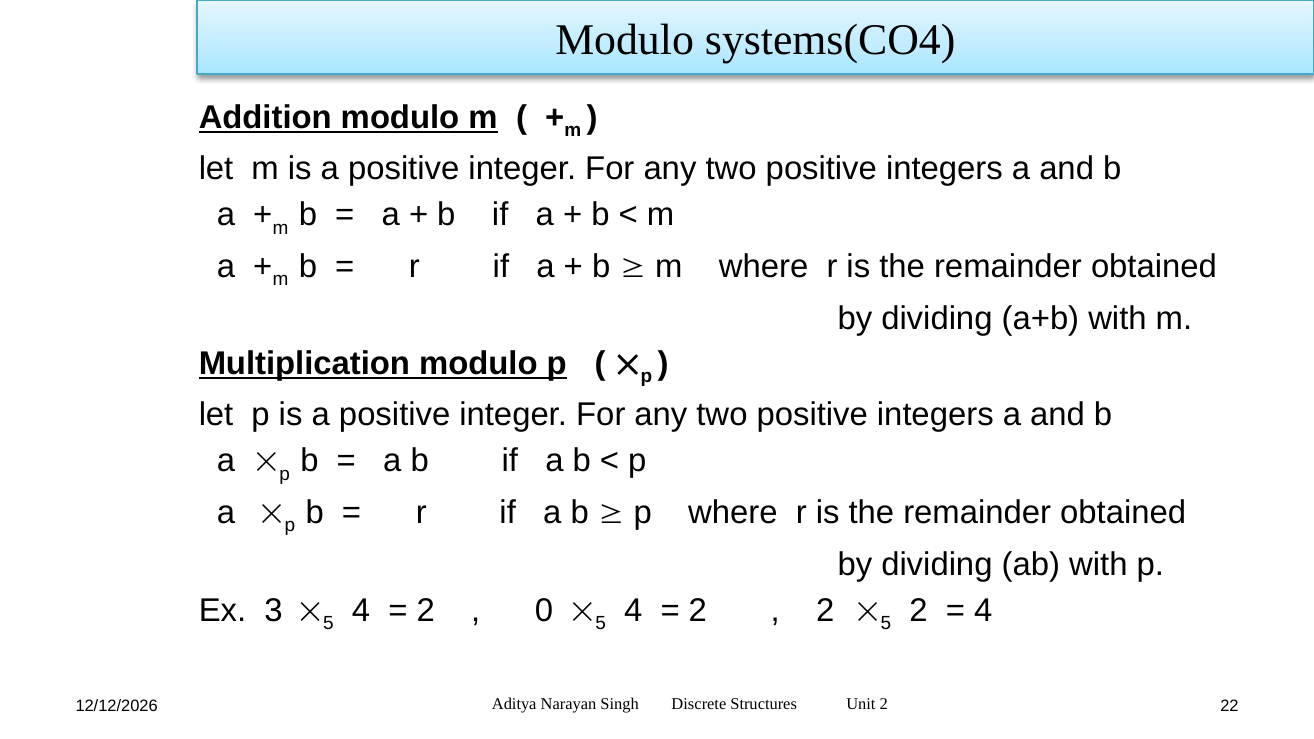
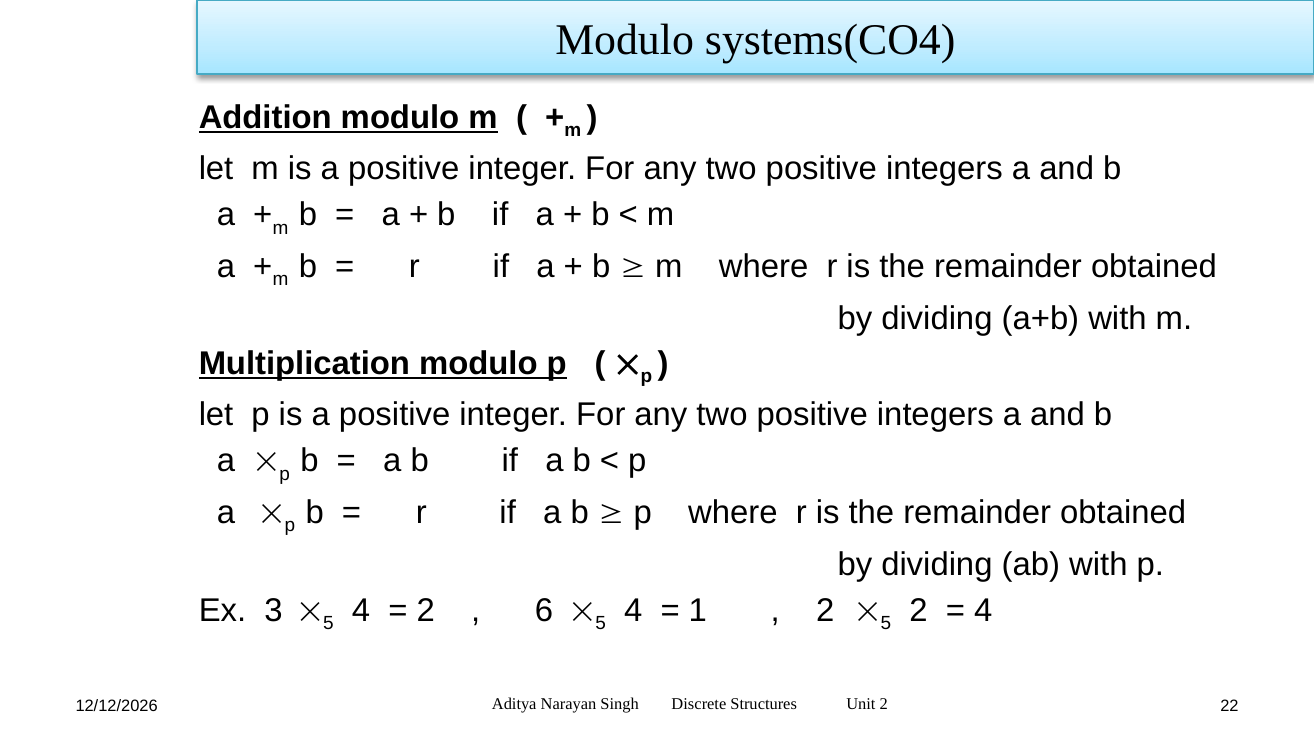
0: 0 -> 6 (544, 611)
2: 2 -> 1 (698, 611)
